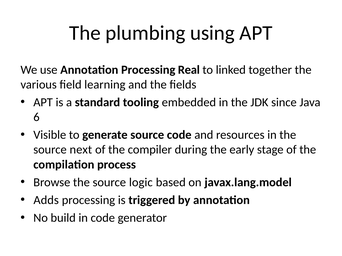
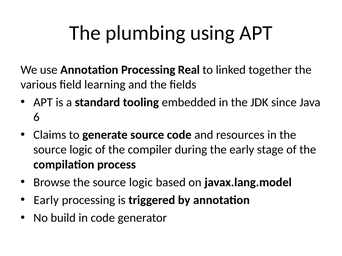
Visible: Visible -> Claims (50, 135)
next: next -> logic (81, 150)
Adds: Adds -> Early (46, 200)
